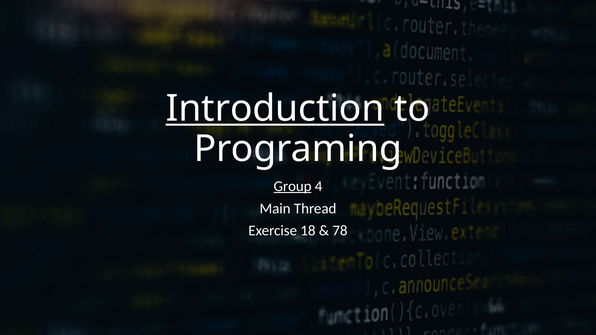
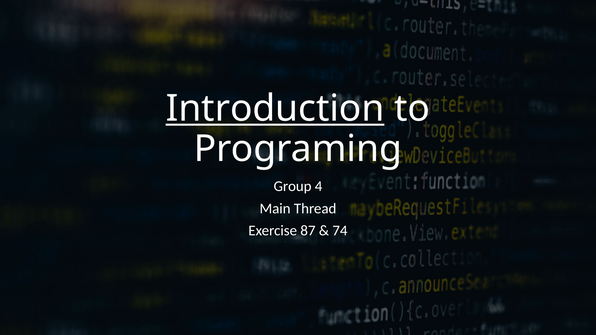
Group underline: present -> none (293, 186)
18: 18 -> 87 (308, 231)
78: 78 -> 74 (340, 231)
